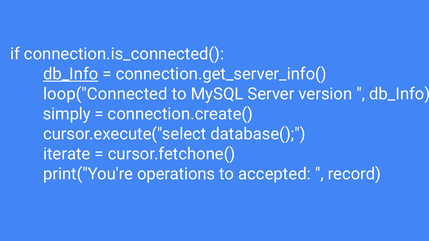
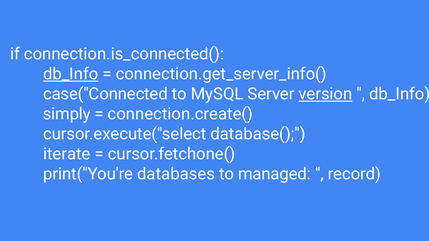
loop("Connected: loop("Connected -> case("Connected (105, 94)
version underline: none -> present (325, 94)
operations: operations -> databases (176, 174)
accepted: accepted -> managed (275, 174)
